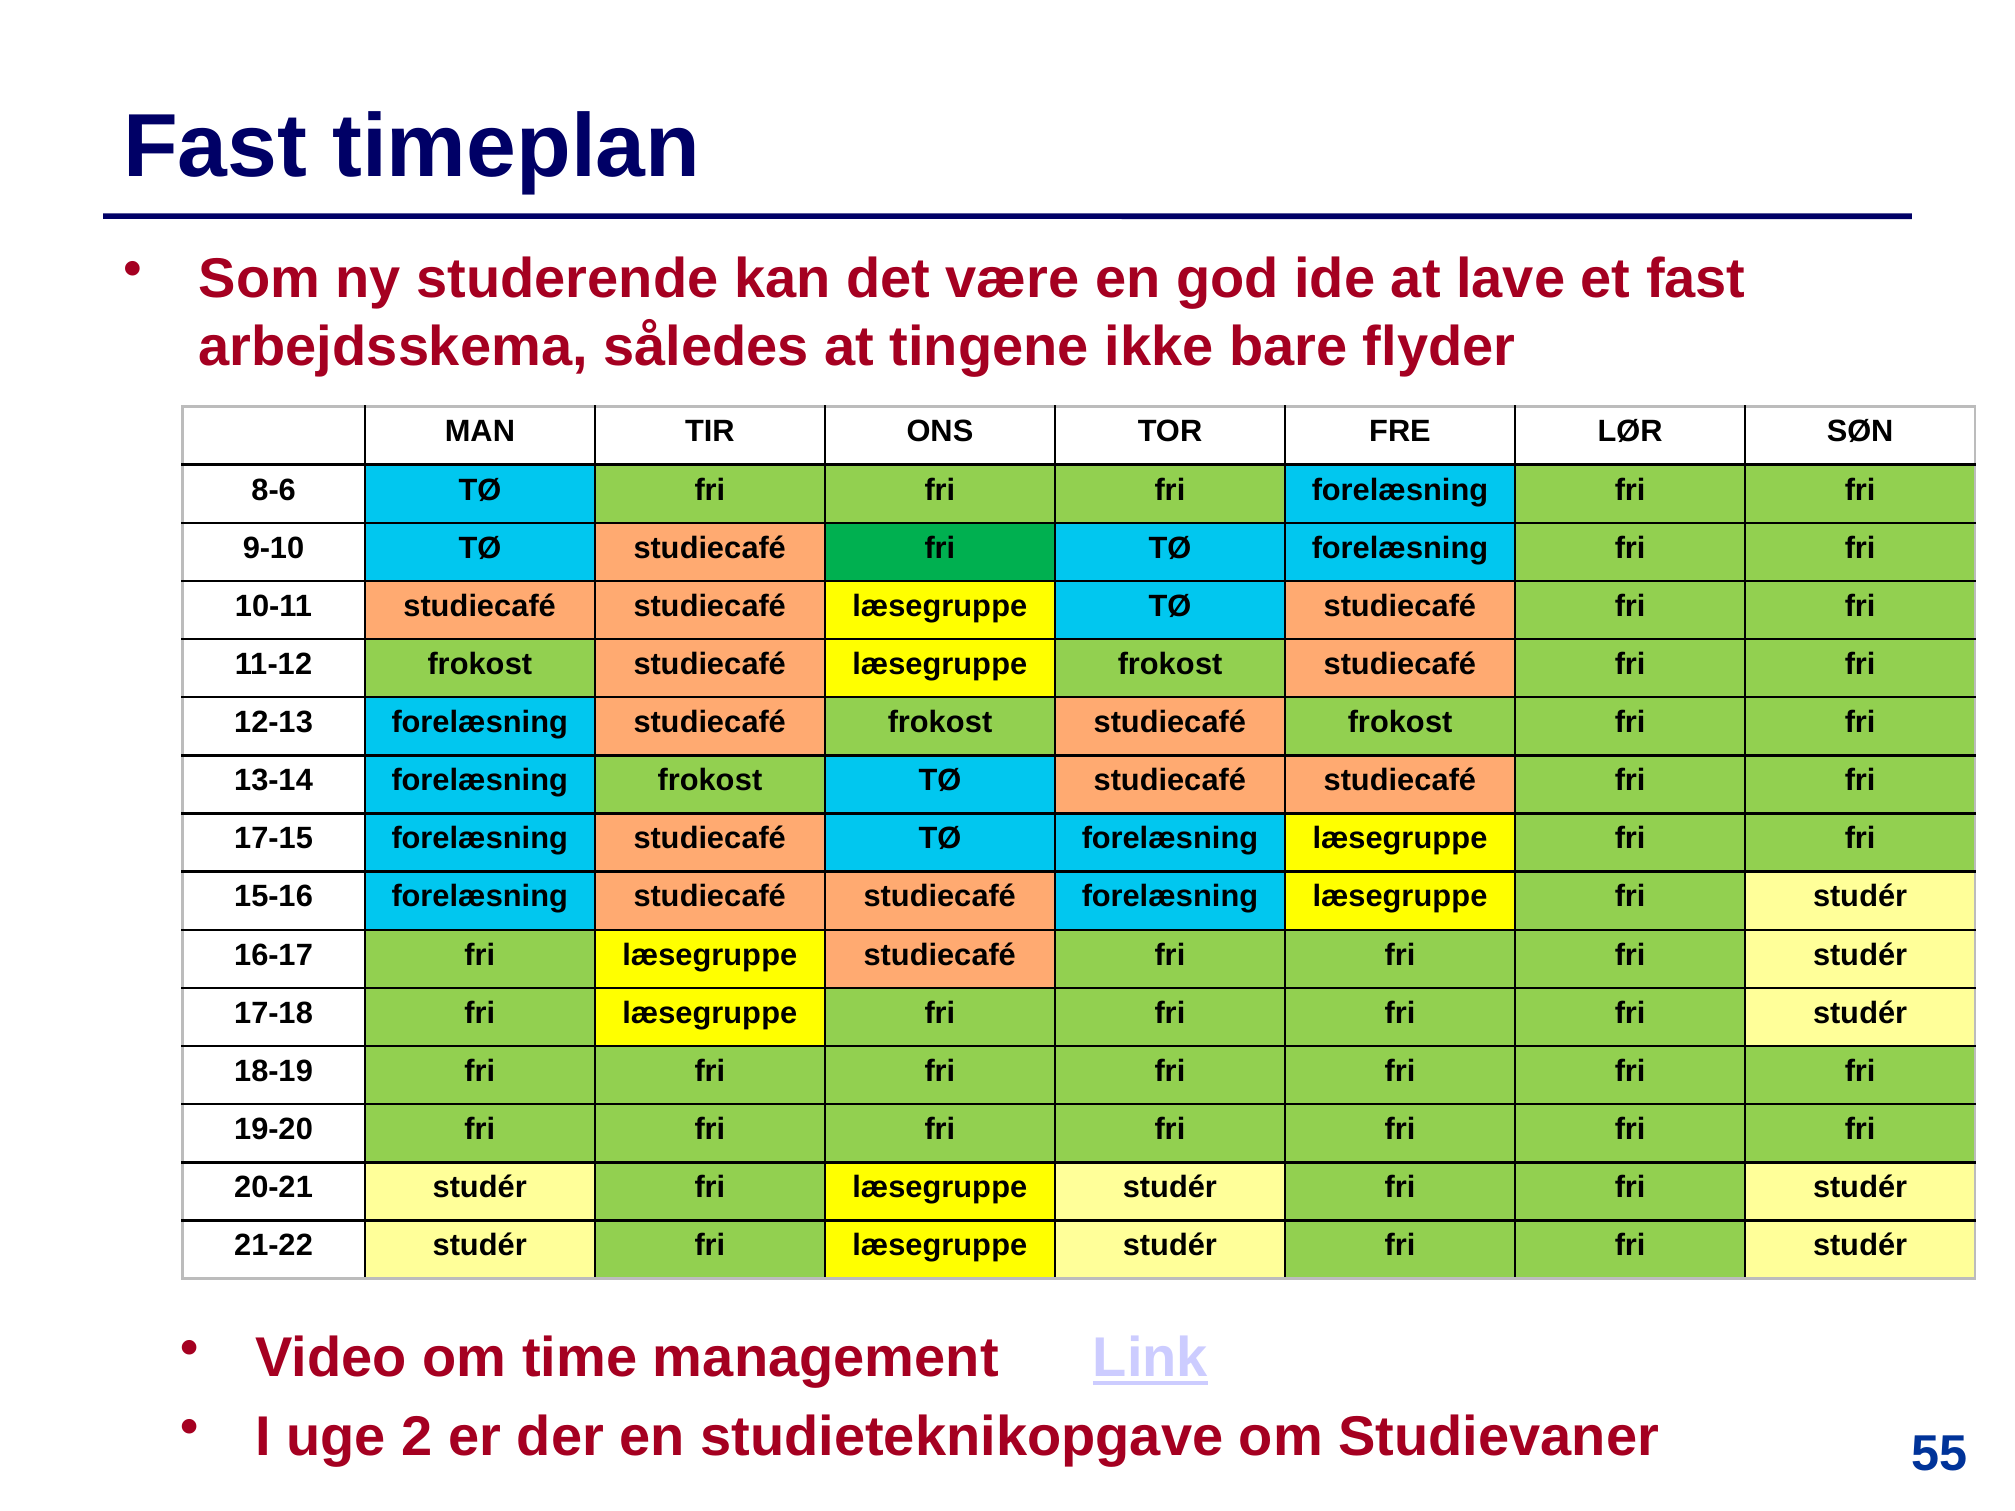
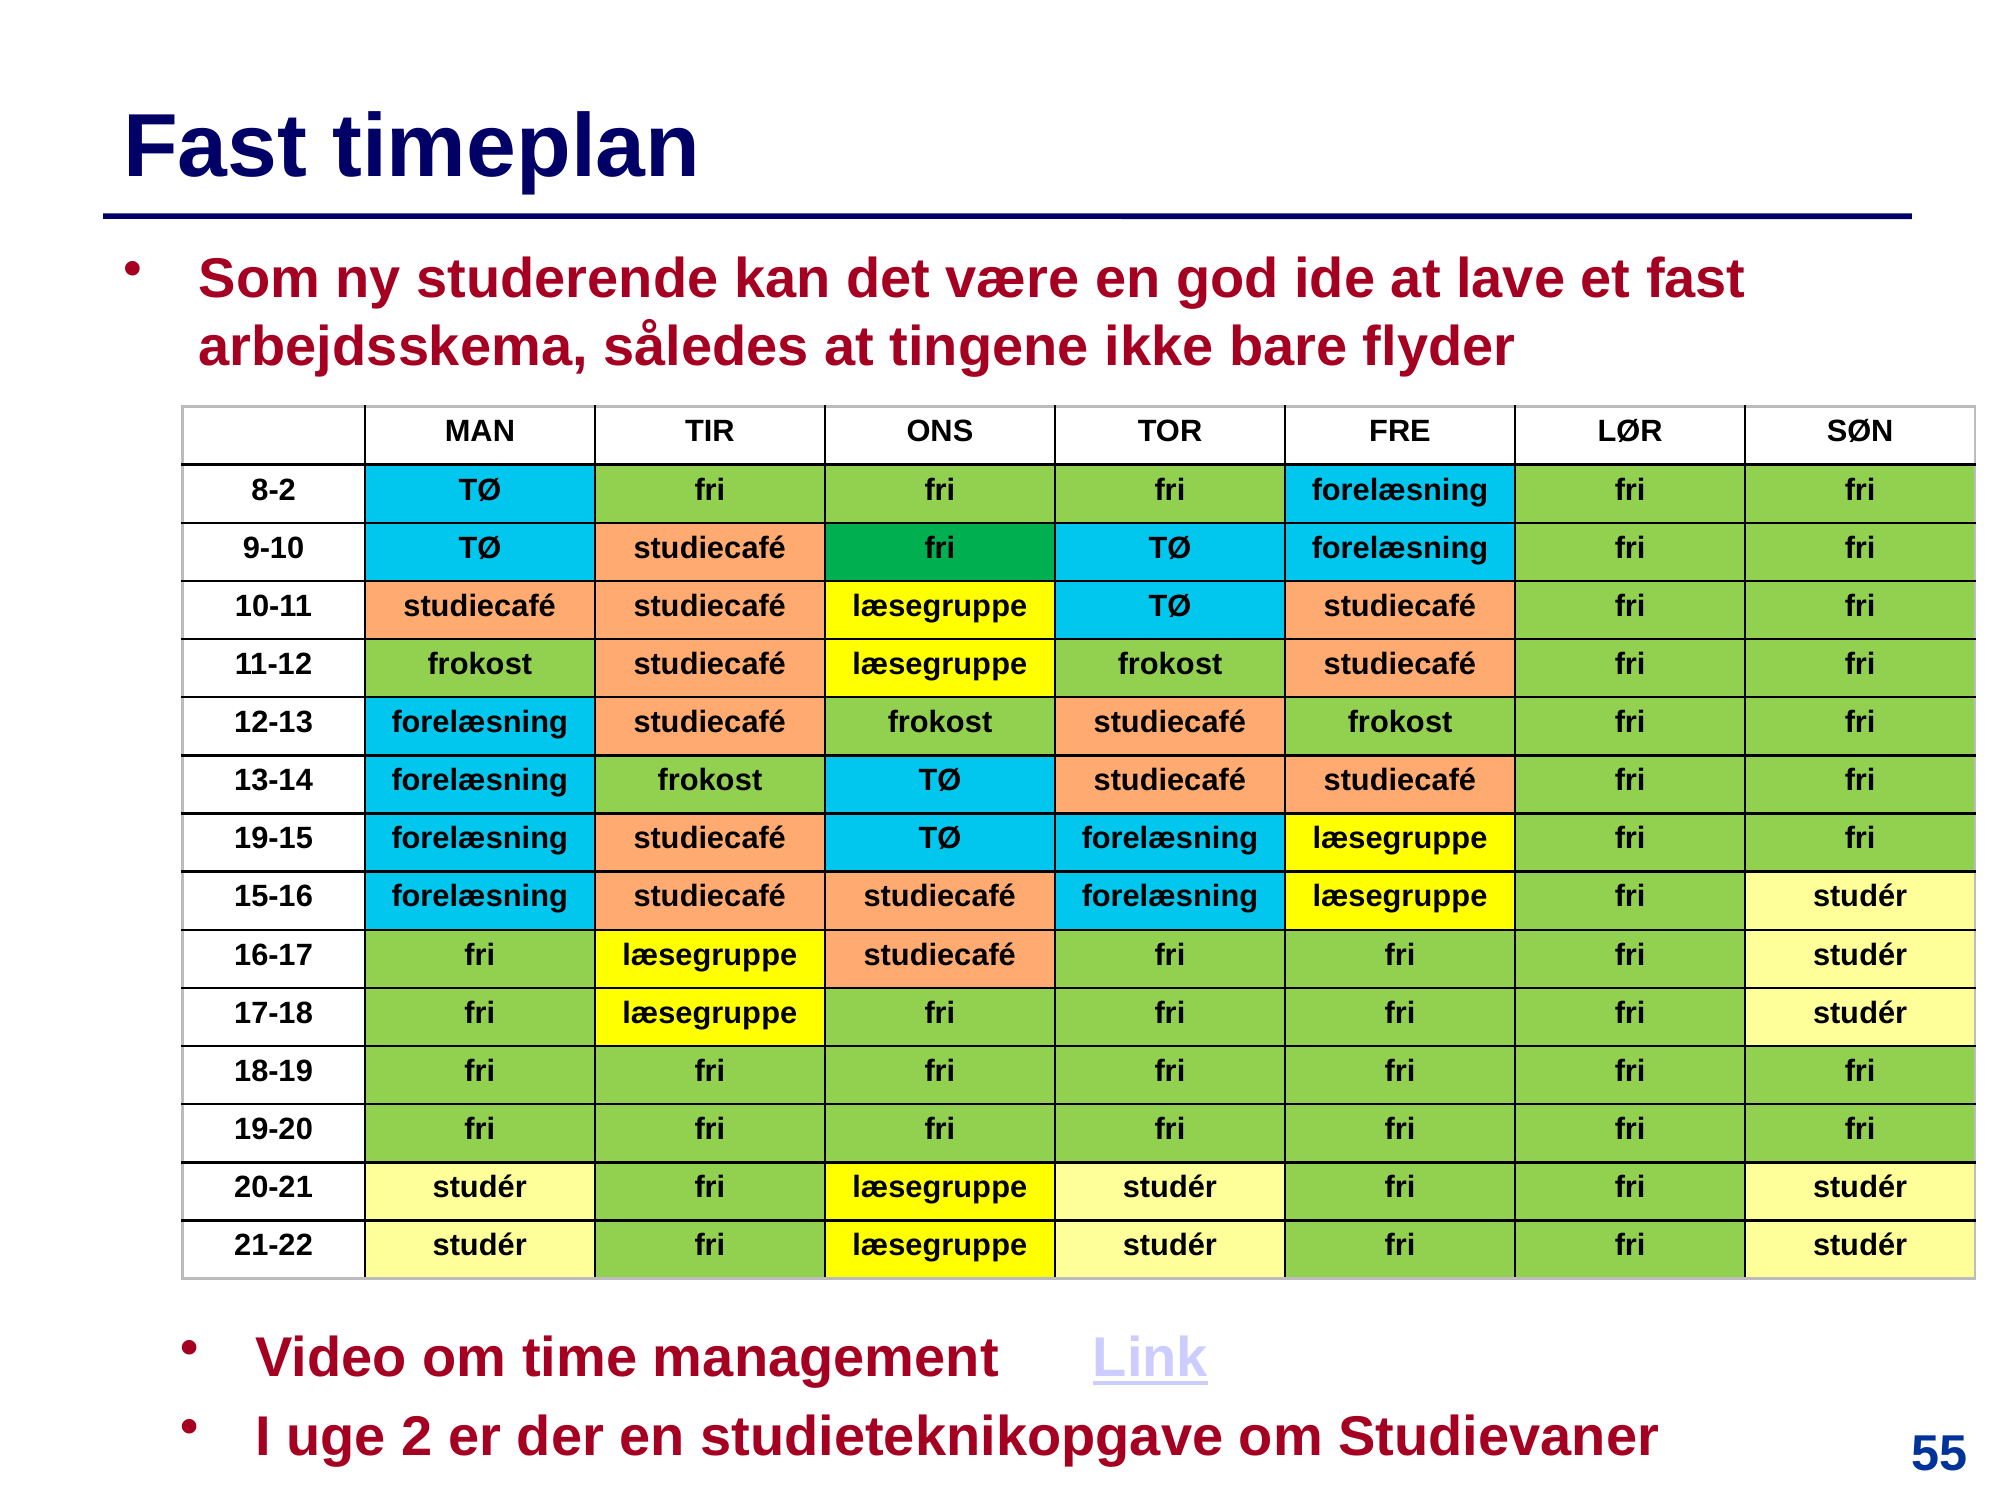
8-6: 8-6 -> 8-2 (274, 490)
17-15: 17-15 -> 19-15 (274, 839)
